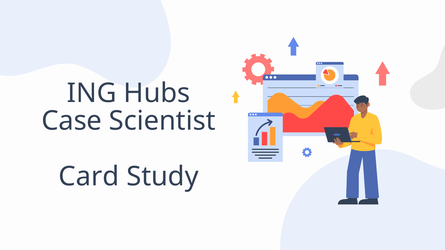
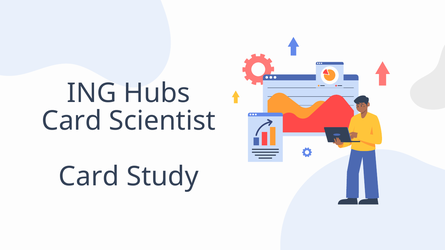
Case: Case -> Card (72, 121)
